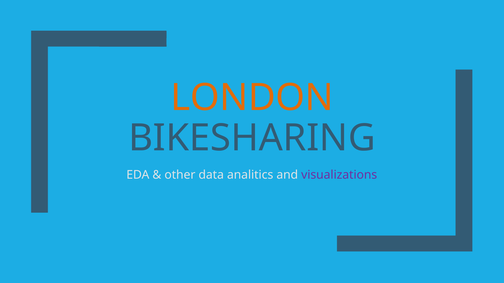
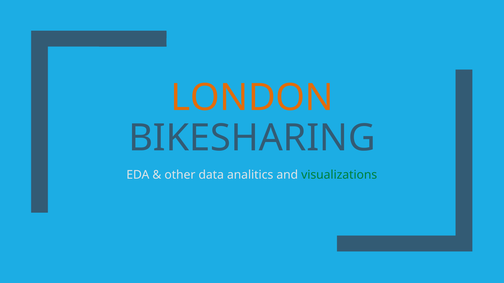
visualizations colour: purple -> green (339, 175)
